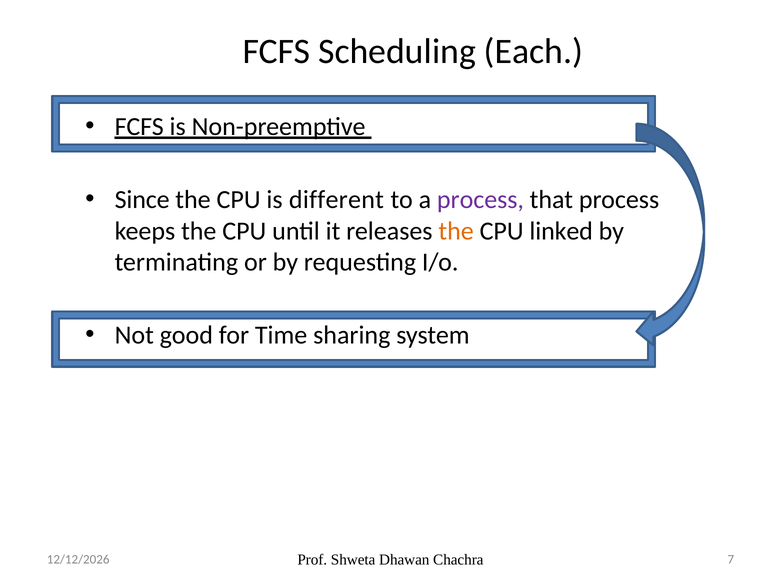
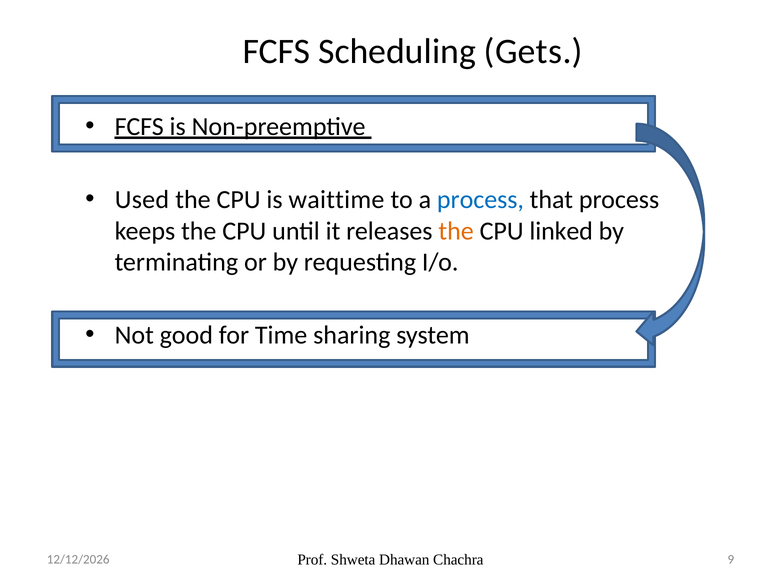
Each: Each -> Gets (533, 52)
Since: Since -> Used (142, 200)
different: different -> waittime (336, 200)
process colour: purple -> blue (480, 200)
7: 7 -> 9 (731, 559)
